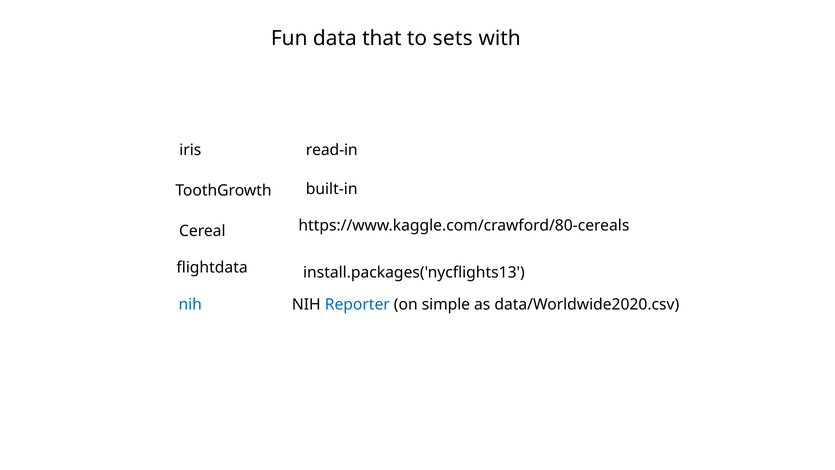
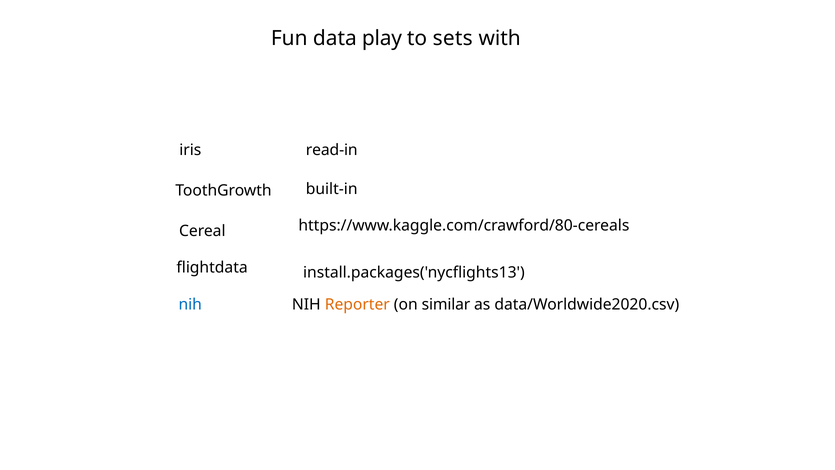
that: that -> play (382, 38)
Reporter colour: blue -> orange (357, 305)
simple: simple -> similar (446, 305)
